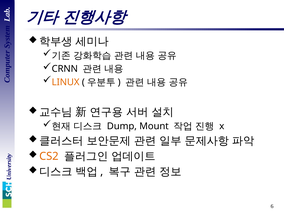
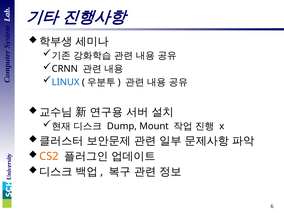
LINUX colour: orange -> blue (66, 82)
